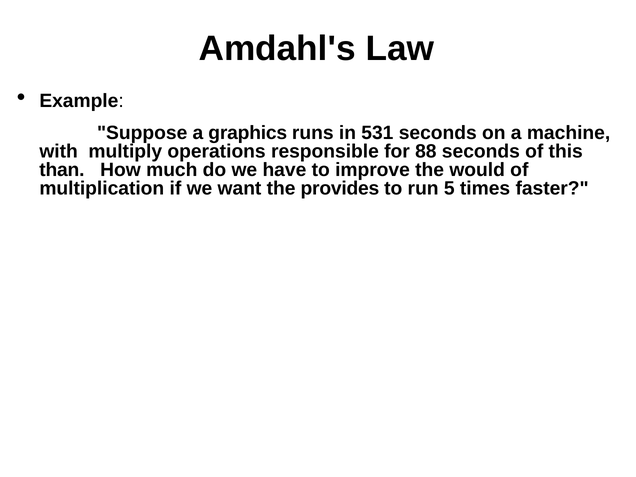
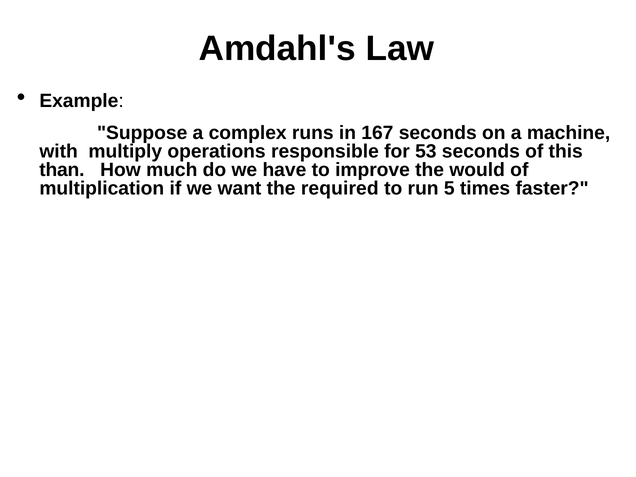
graphics: graphics -> complex (248, 133)
531: 531 -> 167 (377, 133)
88: 88 -> 53 (426, 152)
provides: provides -> required (340, 188)
